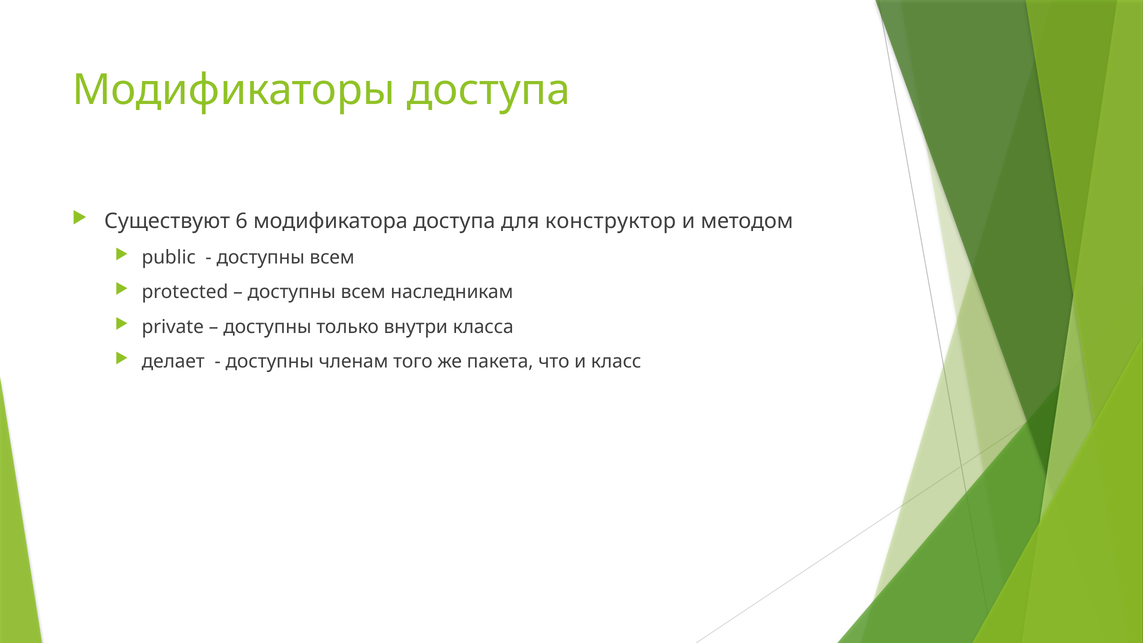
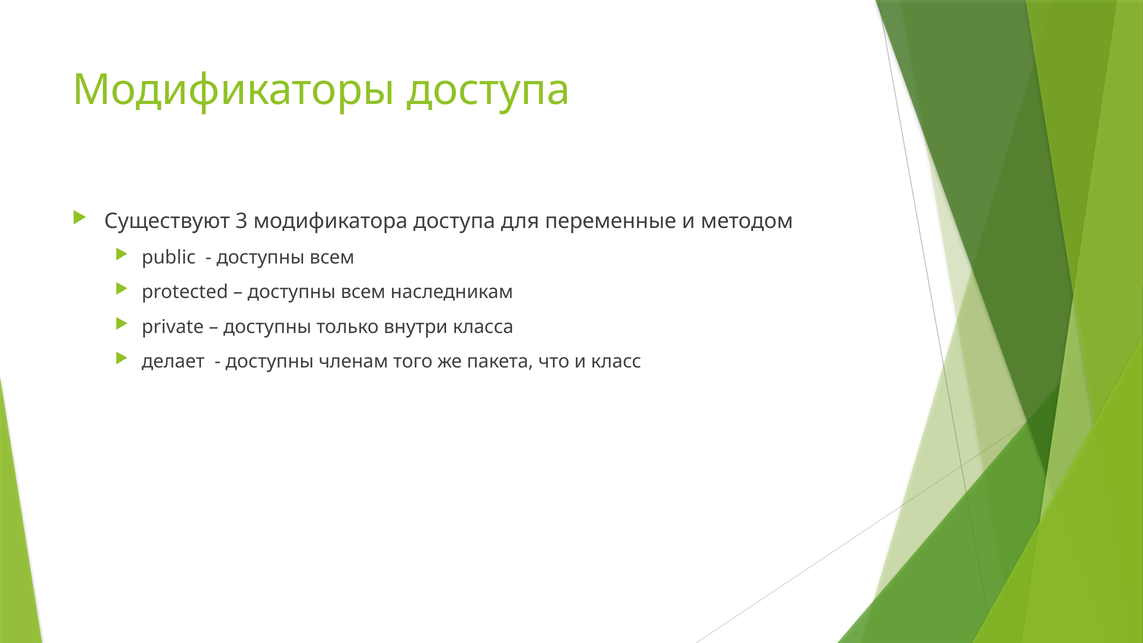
6: 6 -> 3 (242, 221)
конструктор: конструктор -> переменные (611, 221)
